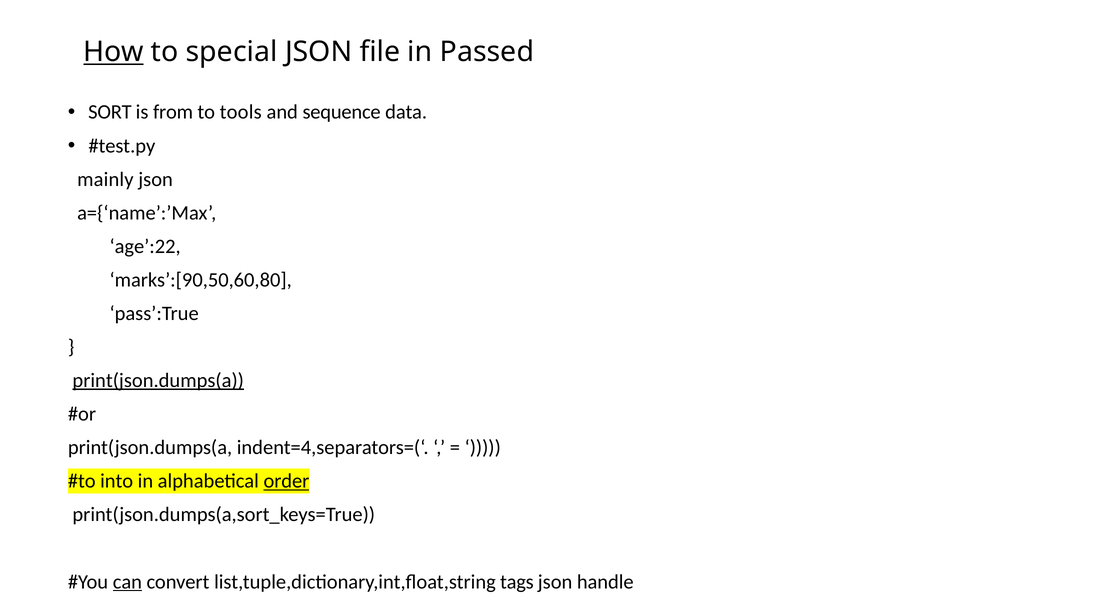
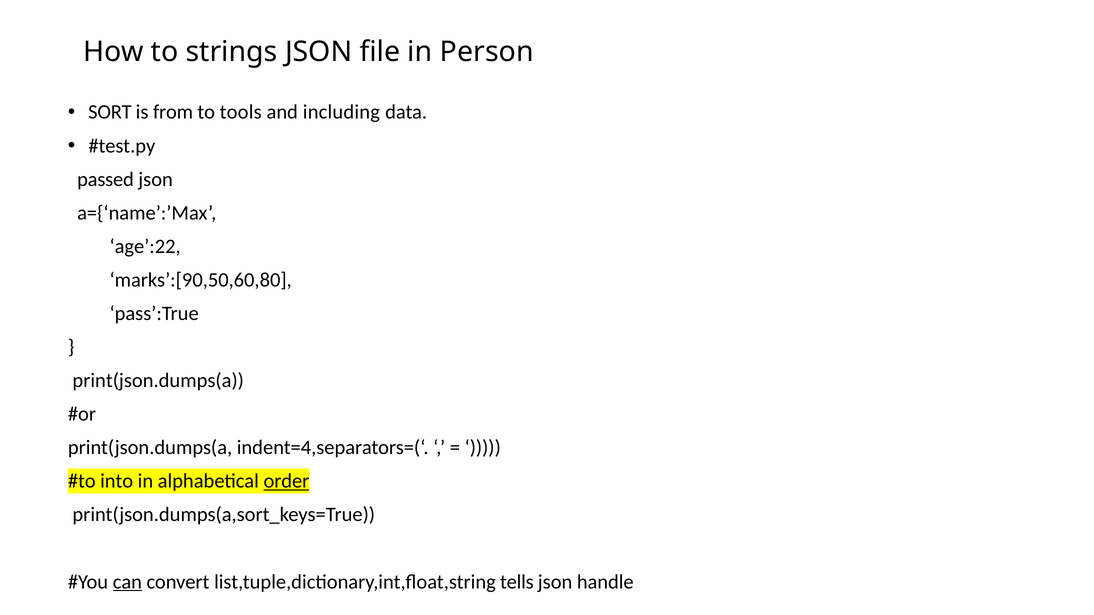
How underline: present -> none (114, 52)
special: special -> strings (232, 52)
Passed: Passed -> Person (487, 52)
sequence: sequence -> including (341, 112)
mainly: mainly -> passed (106, 179)
print(json.dumps(a underline: present -> none (158, 381)
tags: tags -> tells (517, 582)
